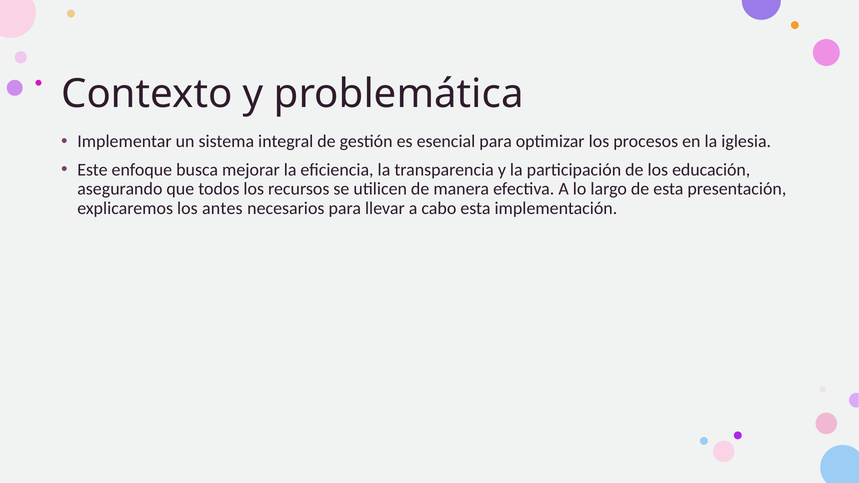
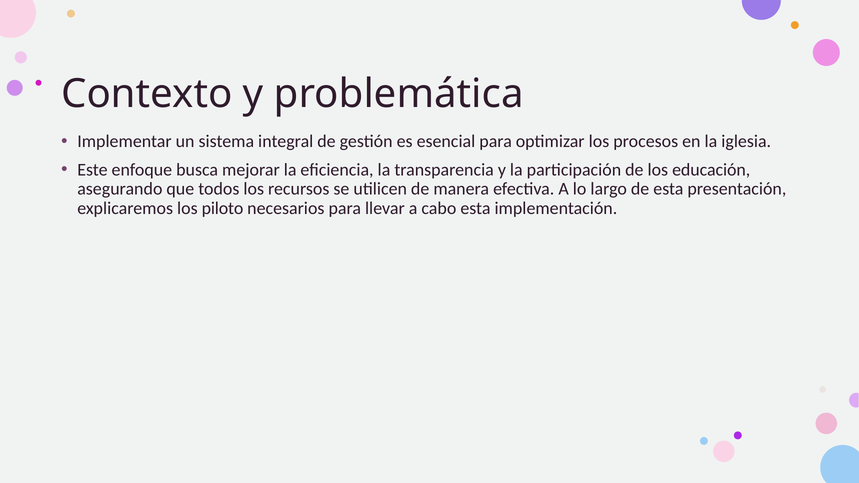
antes: antes -> piloto (223, 208)
